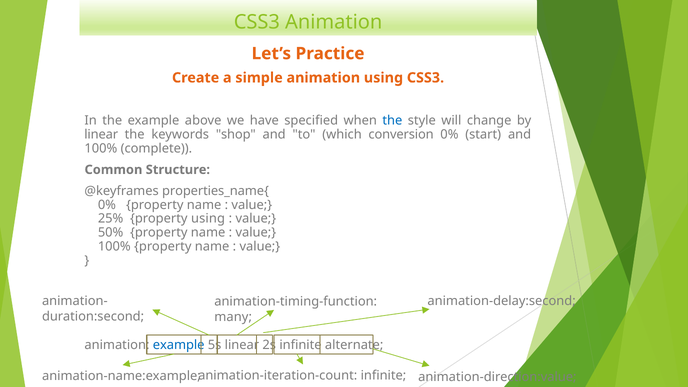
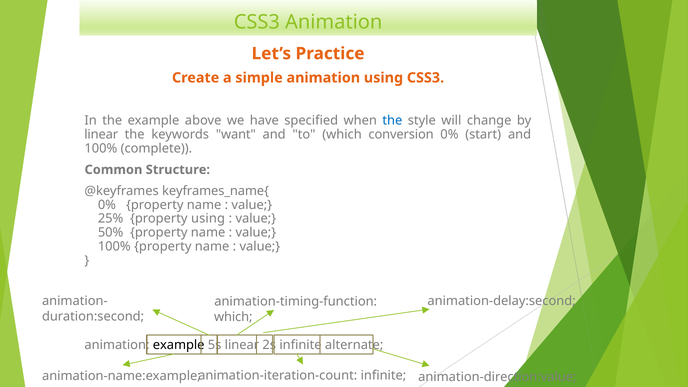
shop: shop -> want (236, 135)
properties_name{: properties_name{ -> keyframes_name{ (216, 191)
many: many -> which (233, 317)
example colour: blue -> black (179, 345)
